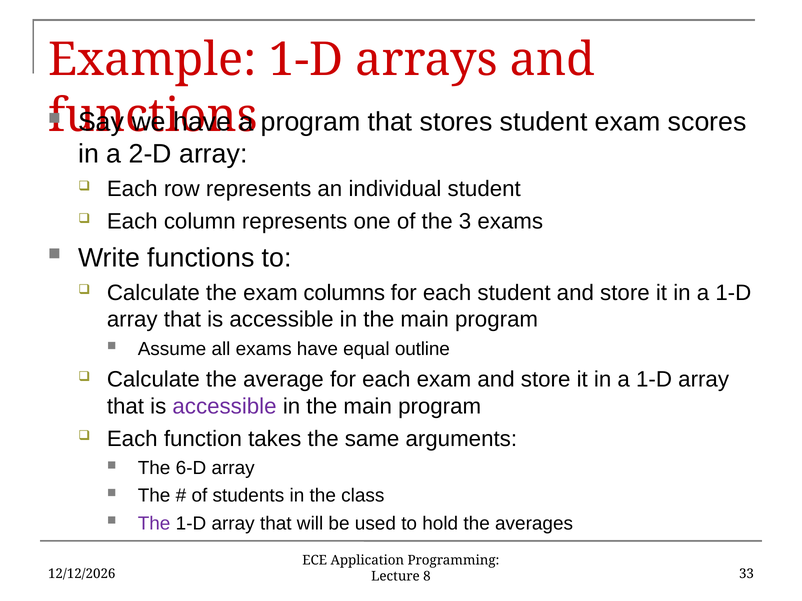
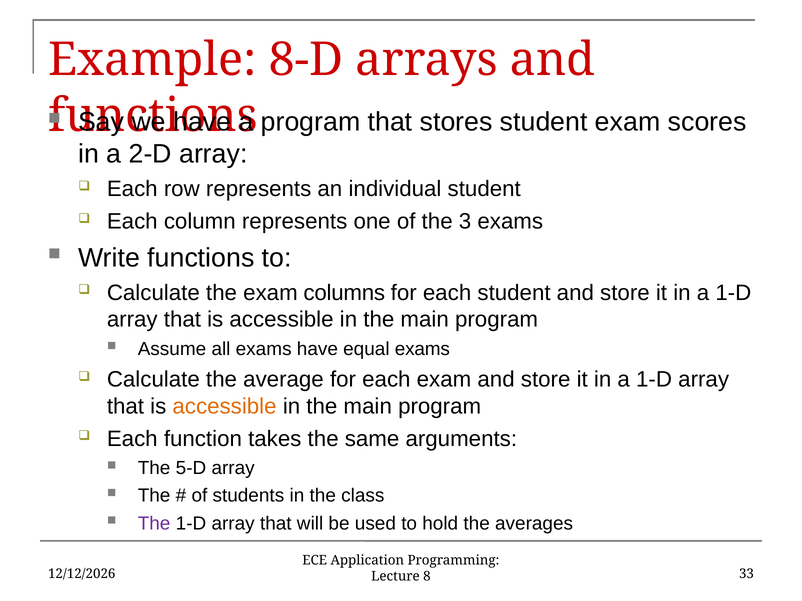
Example 1-D: 1-D -> 8-D (306, 60)
equal outline: outline -> exams (422, 349)
accessible colour: purple -> orange (225, 407)
6-D: 6-D -> 5-D (191, 469)
